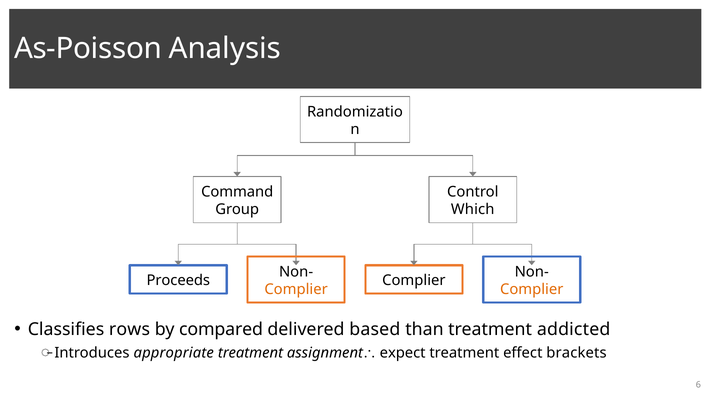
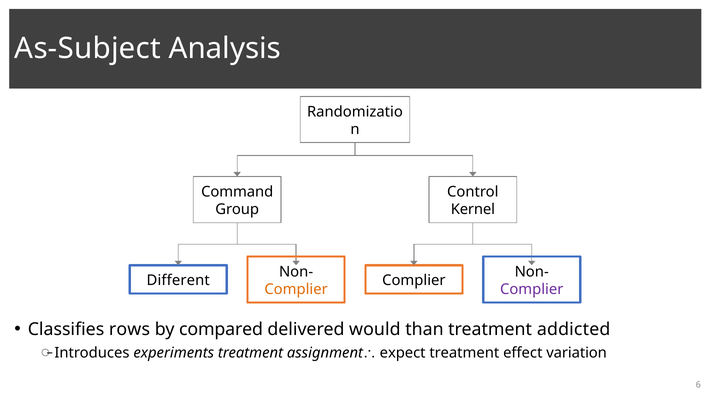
As-Poisson: As-Poisson -> As-Subject (88, 49)
Which: Which -> Kernel (473, 210)
Proceeds: Proceeds -> Different (178, 281)
Complier colour: orange -> purple (532, 290)
based: based -> would (375, 330)
appropriate: appropriate -> experiments (174, 353)
brackets: brackets -> variation (577, 353)
